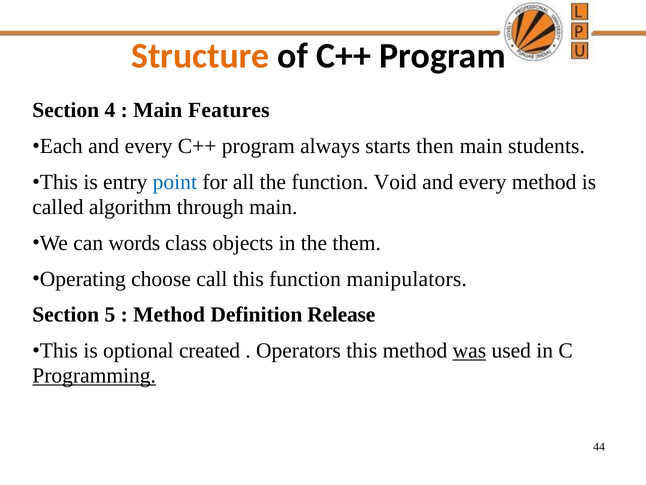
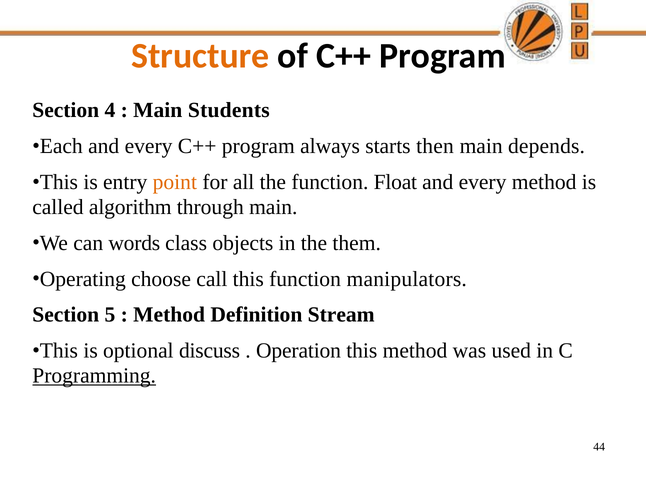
Features: Features -> Students (229, 110)
students: students -> depends (547, 146)
point colour: blue -> orange (175, 182)
Void: Void -> Float (395, 182)
Release: Release -> Stream (341, 314)
created: created -> discuss (210, 350)
Operators: Operators -> Operation (299, 350)
was underline: present -> none (469, 350)
